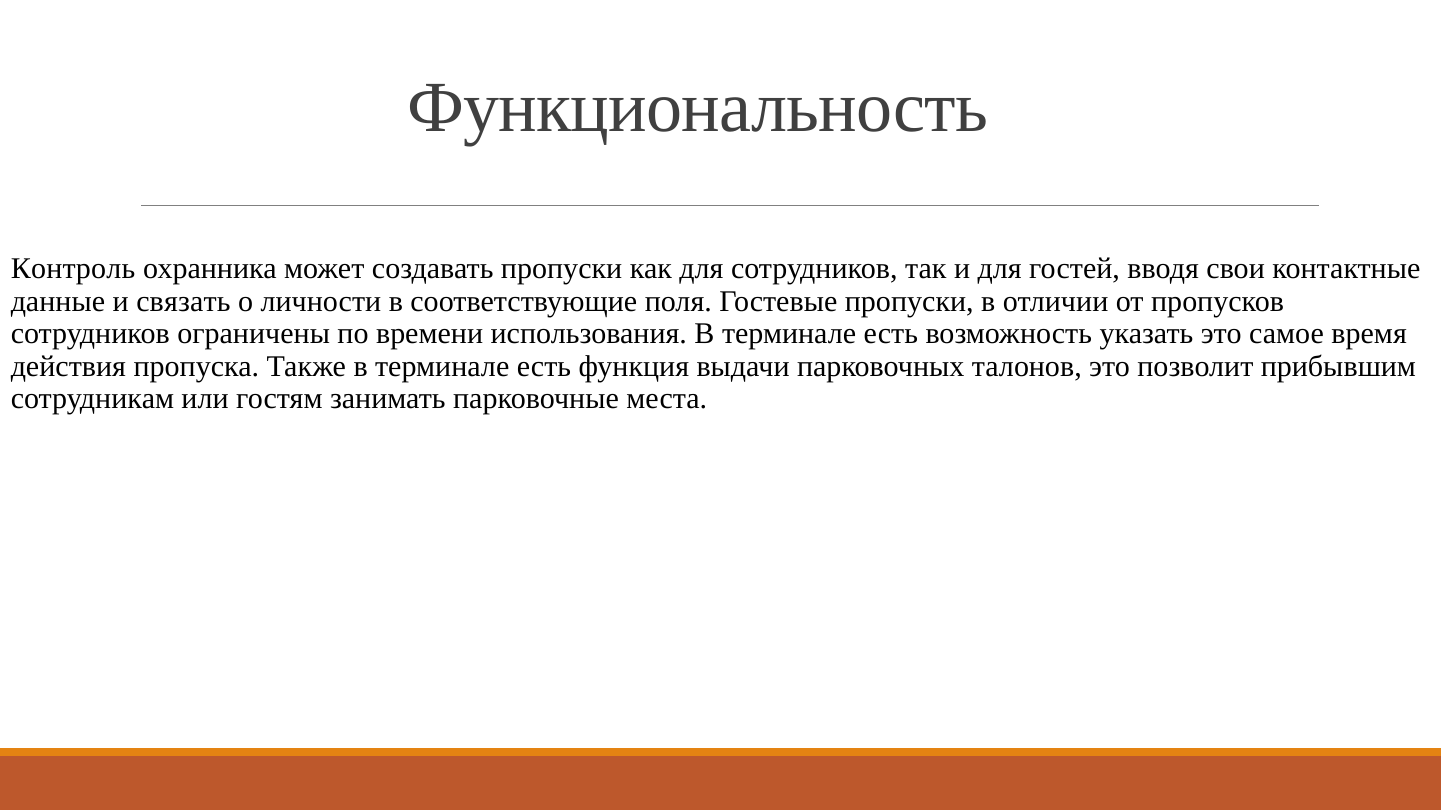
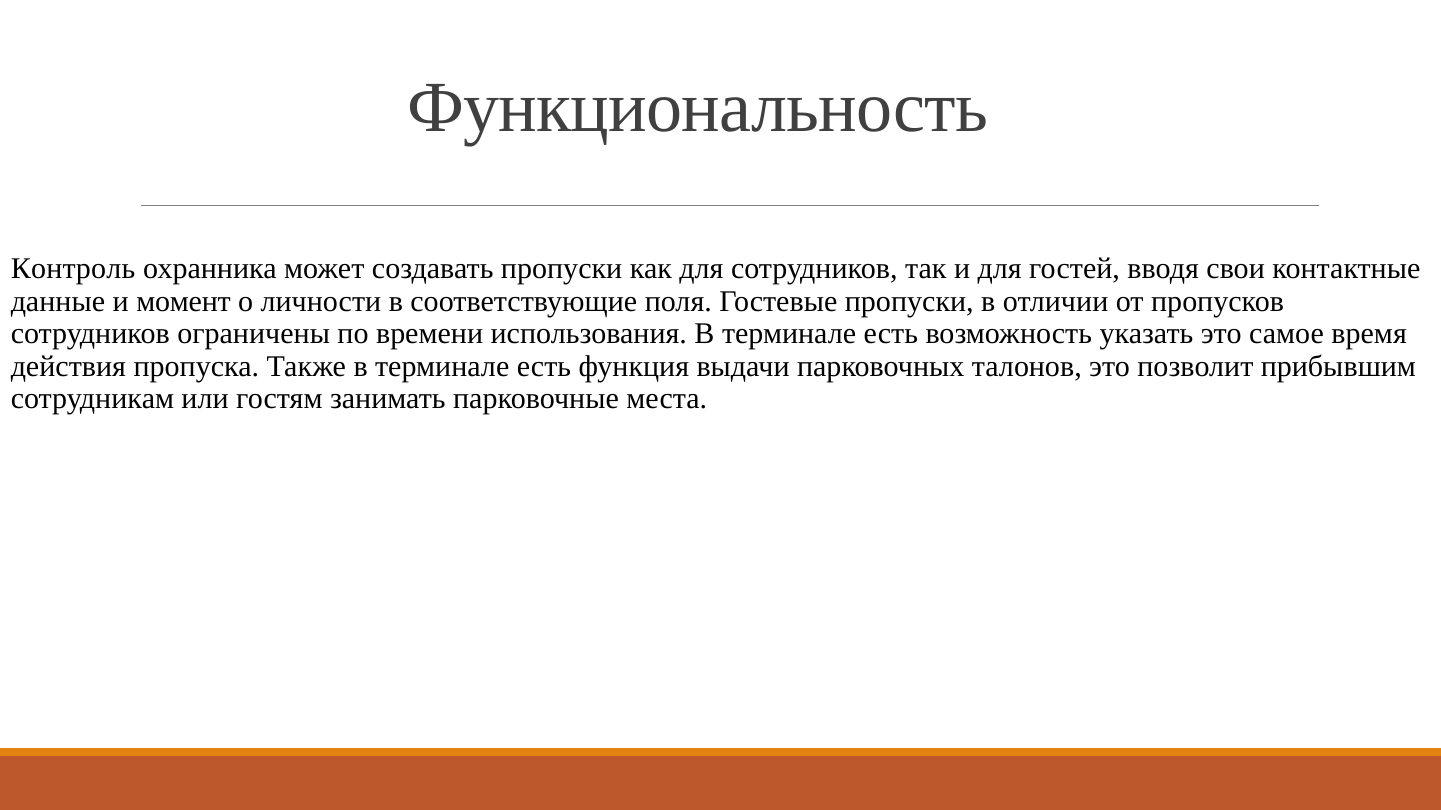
связать: связать -> момент (184, 302)
